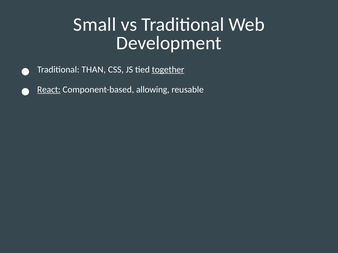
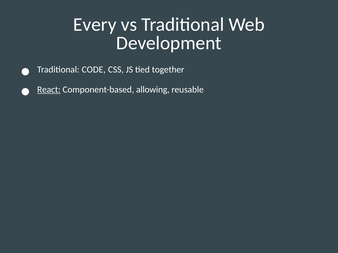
Small: Small -> Every (95, 25)
THAN: THAN -> CODE (94, 70)
together underline: present -> none (168, 70)
